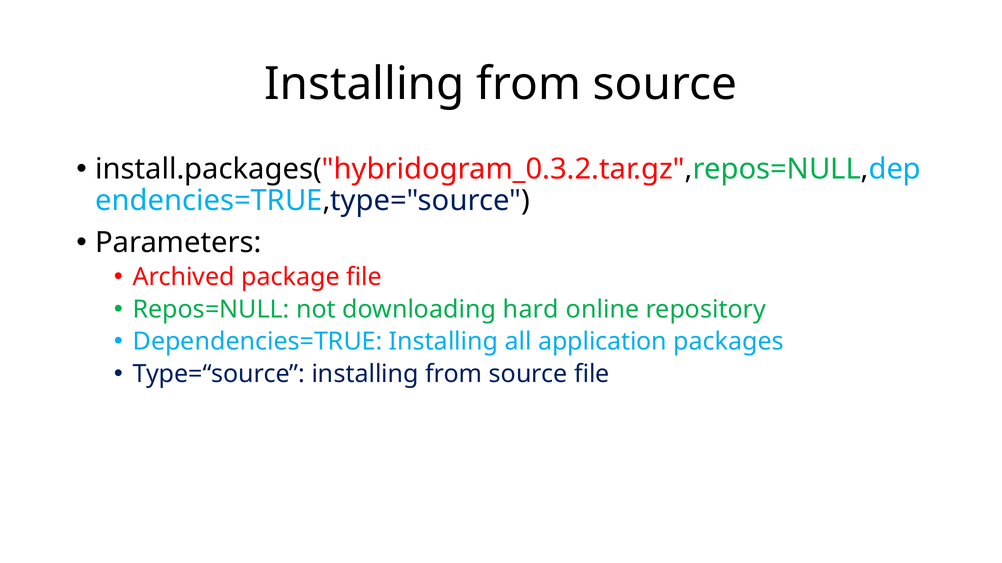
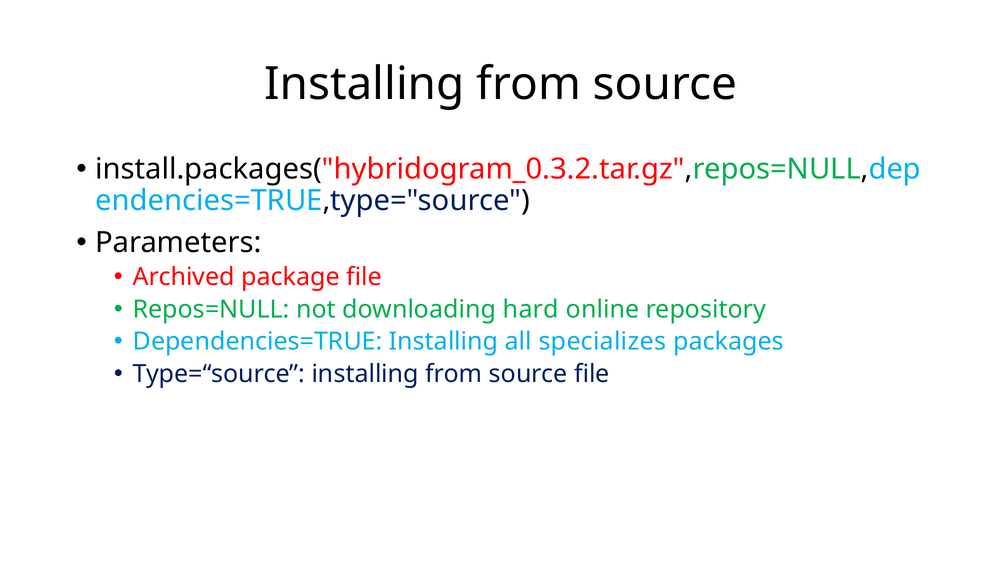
application: application -> specializes (602, 342)
